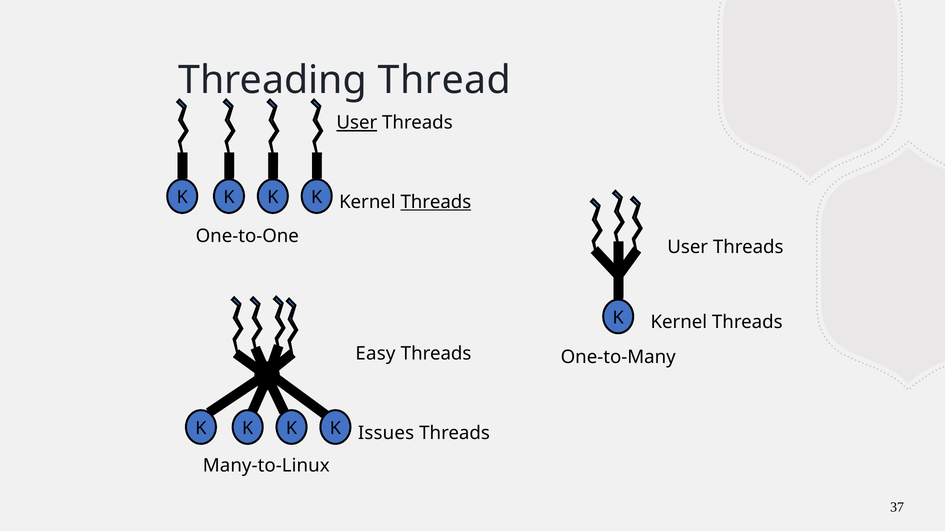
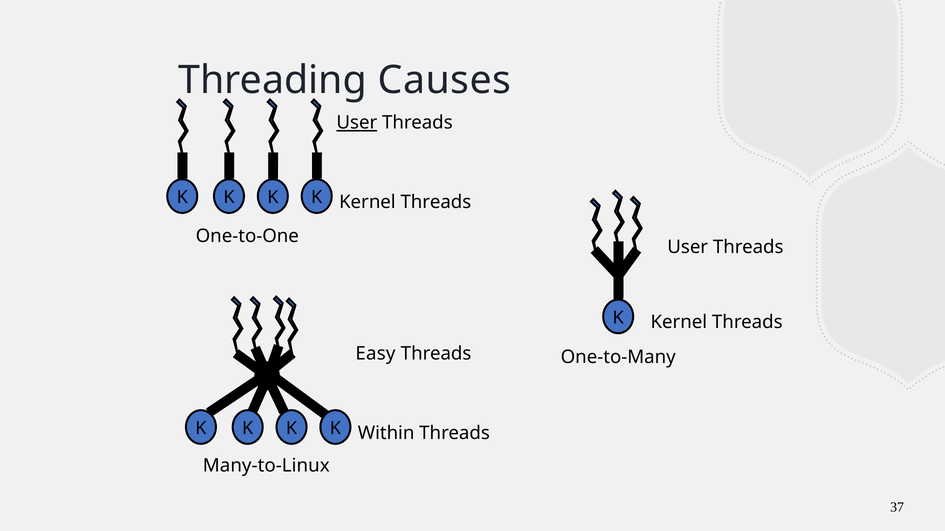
Thread: Thread -> Causes (444, 80)
Threads underline: present -> none (436, 202)
Issues: Issues -> Within (386, 433)
